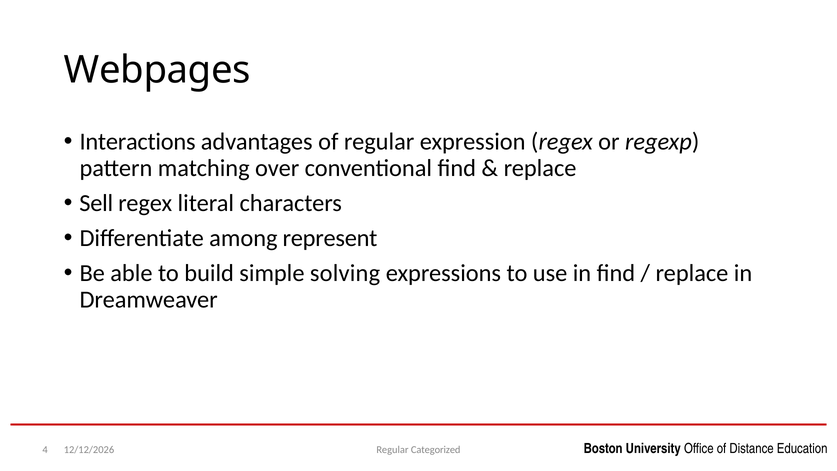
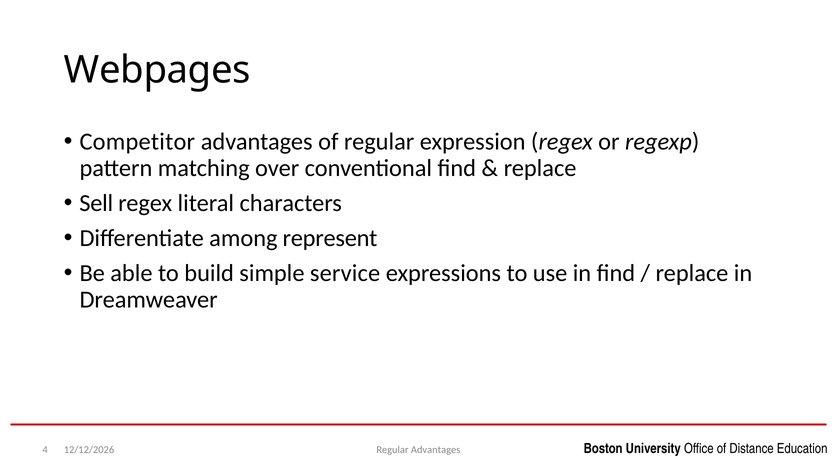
Interactions: Interactions -> Competitor (137, 142)
solving: solving -> service (345, 273)
Regular Categorized: Categorized -> Advantages (436, 450)
